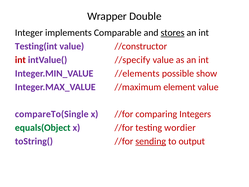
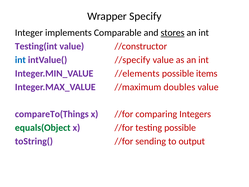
Double: Double -> Specify (145, 16)
int colour: red -> blue (20, 60)
show: show -> items (207, 73)
element: element -> doubles (179, 87)
compareTo(Single: compareTo(Single -> compareTo(Things (52, 114)
testing wordier: wordier -> possible (180, 128)
sending underline: present -> none (151, 141)
